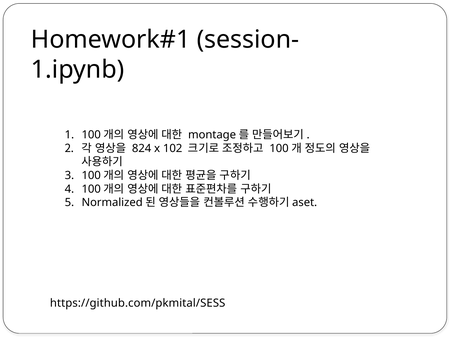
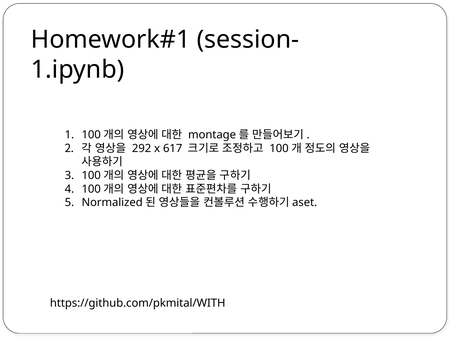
824: 824 -> 292 (142, 148)
102: 102 -> 617 (173, 148)
https://github.com/pkmital/SESS: https://github.com/pkmital/SESS -> https://github.com/pkmital/WITH (138, 303)
